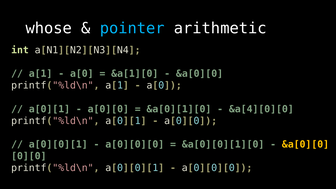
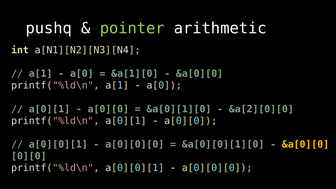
whose: whose -> pushq (49, 28)
pointer colour: light blue -> light green (132, 28)
&a[4][0][0: &a[4][0][0 -> &a[2][0][0 (261, 109)
